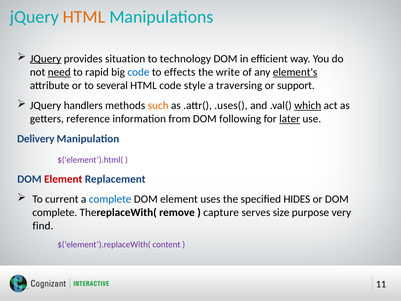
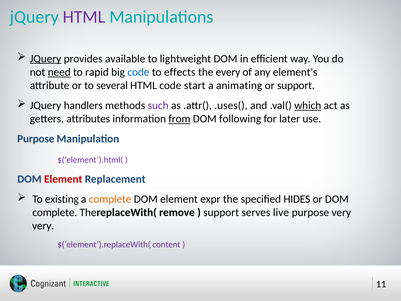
HTML colour: orange -> purple (84, 17)
situation: situation -> available (125, 59)
technology: technology -> lightweight (185, 59)
write: write -> every (228, 72)
element's underline: present -> none (295, 72)
style: style -> start (195, 85)
traversing: traversing -> animating (239, 85)
such colour: orange -> purple (158, 105)
reference: reference -> attributes (88, 119)
from underline: none -> present (179, 119)
later underline: present -> none (290, 119)
Delivery: Delivery -> Purpose (36, 139)
current: current -> existing (62, 199)
complete colour: blue -> orange (110, 199)
uses: uses -> expr (210, 199)
capture: capture -> support (221, 212)
size: size -> live (281, 212)
find: find -> very (43, 226)
